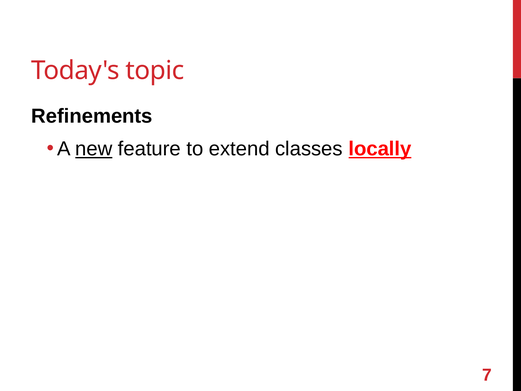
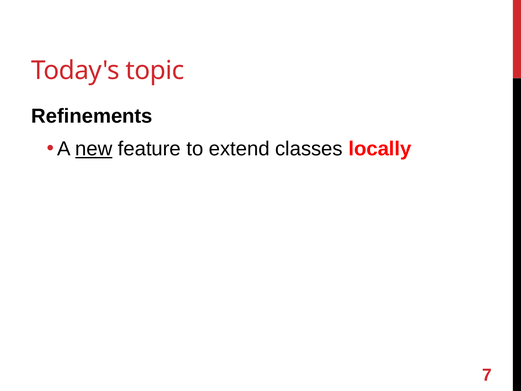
locally underline: present -> none (380, 149)
